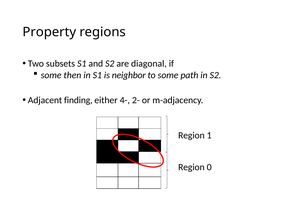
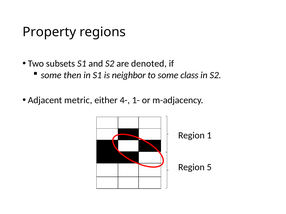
diagonal: diagonal -> denoted (149, 64)
path: path -> class (189, 75)
finding: finding -> metric (78, 100)
2-: 2- -> 1- (136, 100)
0: 0 -> 5 (209, 168)
